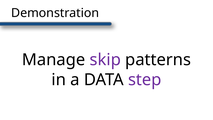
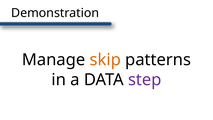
skip colour: purple -> orange (105, 60)
